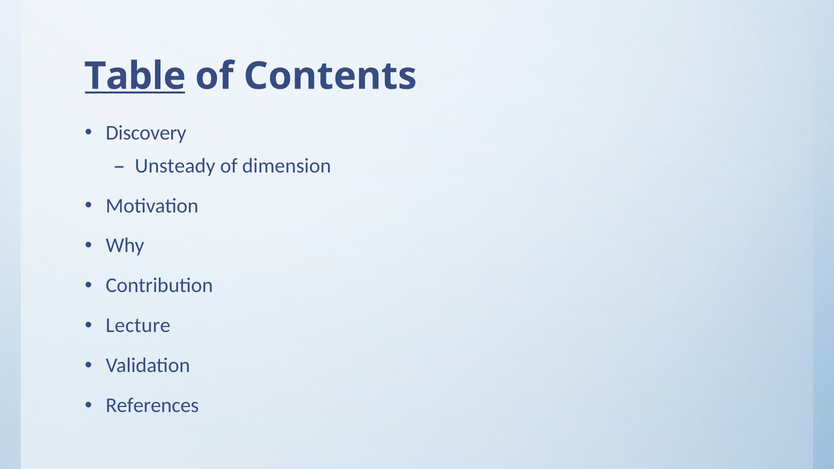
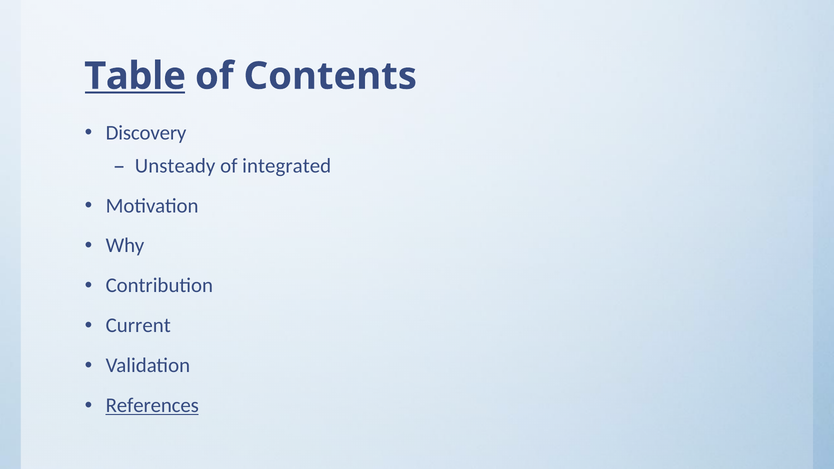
dimension: dimension -> integrated (287, 166)
Lecture: Lecture -> Current (138, 326)
References underline: none -> present (152, 406)
